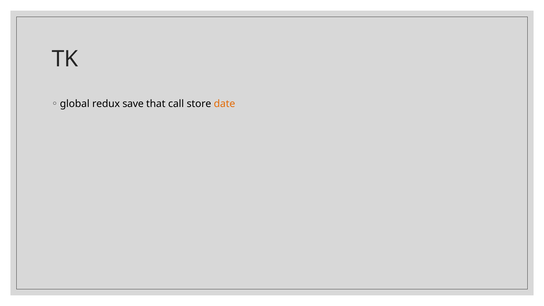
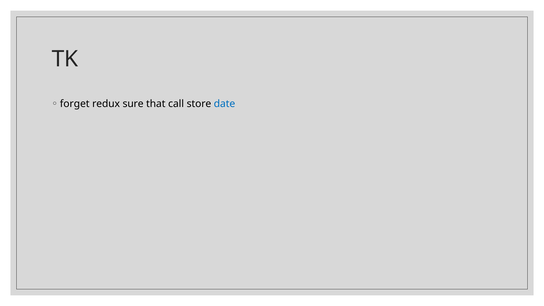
global: global -> forget (75, 104)
save: save -> sure (133, 104)
date colour: orange -> blue (225, 104)
